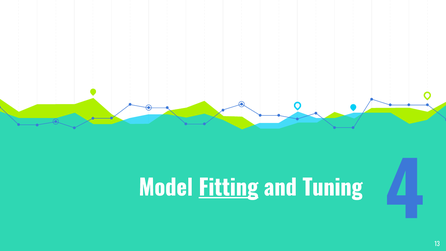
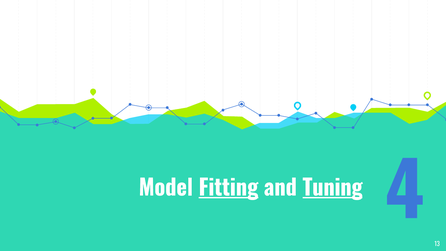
Tuning underline: none -> present (333, 188)
